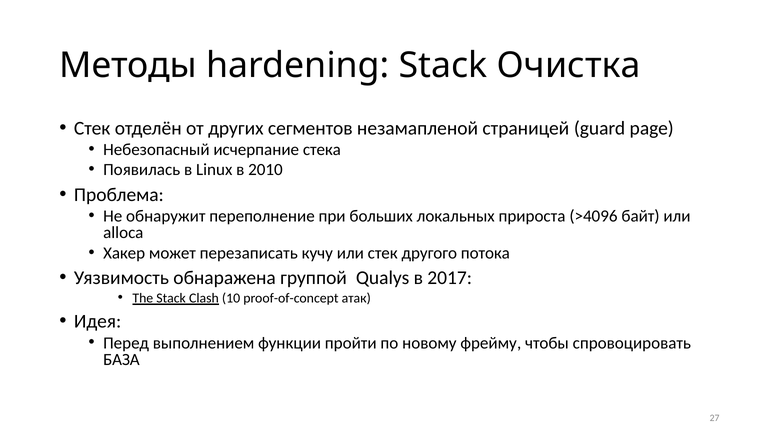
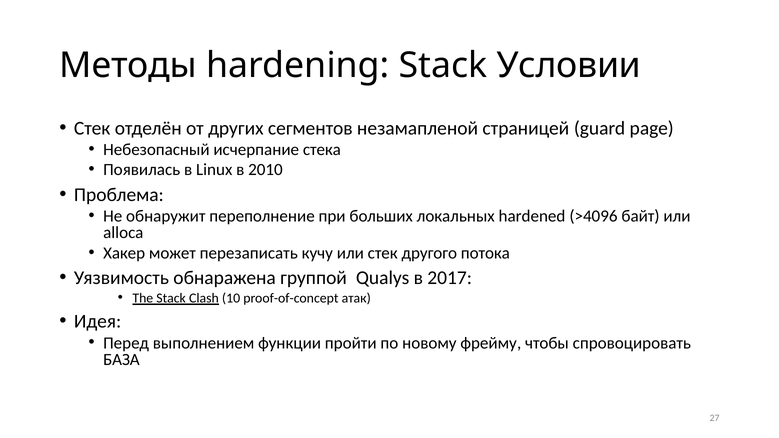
Очистка: Очистка -> Условии (569, 65)
прироста: прироста -> hardened (532, 216)
